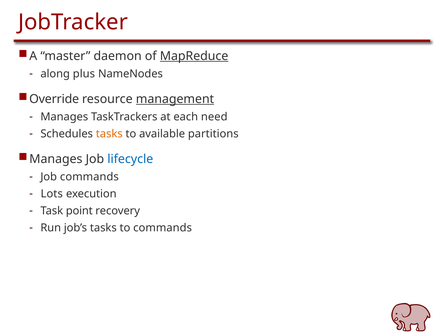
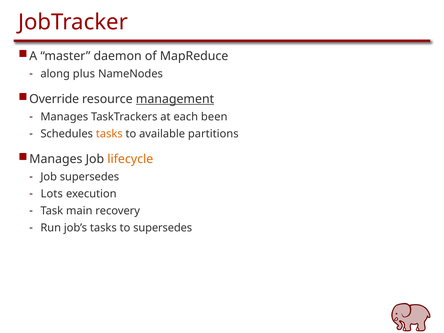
MapReduce underline: present -> none (194, 56)
need: need -> been (214, 117)
lifecycle colour: blue -> orange (130, 159)
Job commands: commands -> supersedes (89, 177)
point: point -> main (79, 211)
to commands: commands -> supersedes (163, 228)
